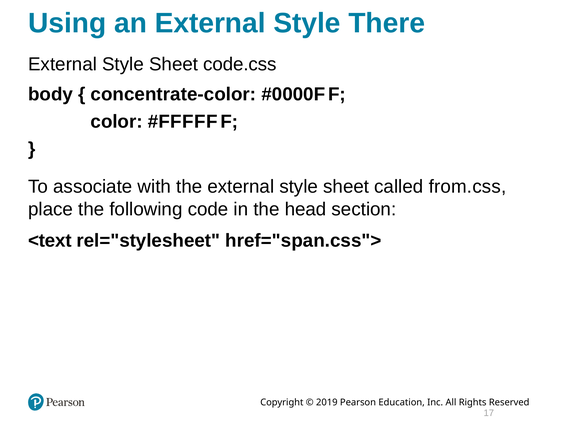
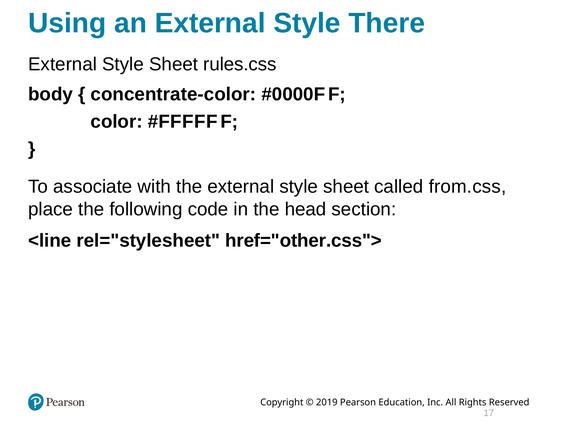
code.css: code.css -> rules.css (240, 64)
<text: <text -> <line (50, 240)
href="span.css">: href="span.css"> -> href="other.css"> (303, 240)
